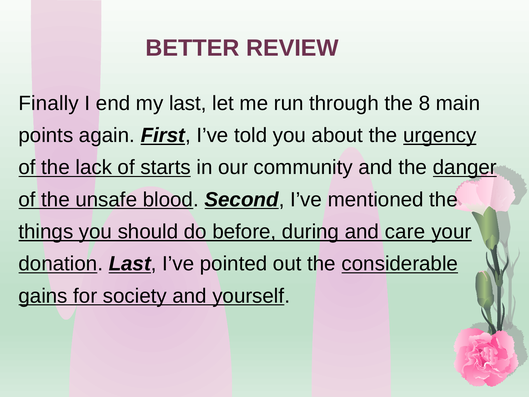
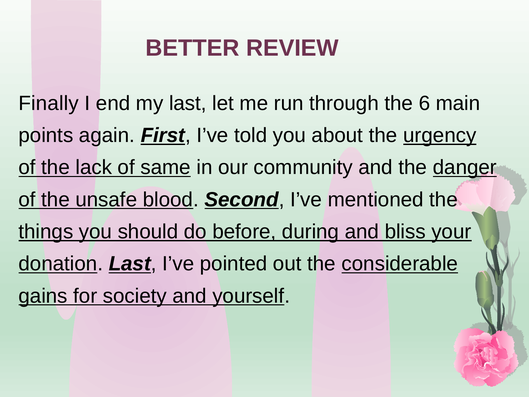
8: 8 -> 6 (424, 103)
starts: starts -> same (166, 167)
care: care -> bliss (405, 232)
